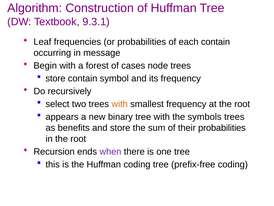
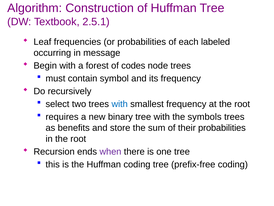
9.3.1: 9.3.1 -> 2.5.1 (96, 22)
each contain: contain -> labeled (216, 42)
cases: cases -> codes (133, 65)
store: store -> must (55, 78)
with colour: orange -> blue (120, 104)
appears: appears -> requires (62, 117)
